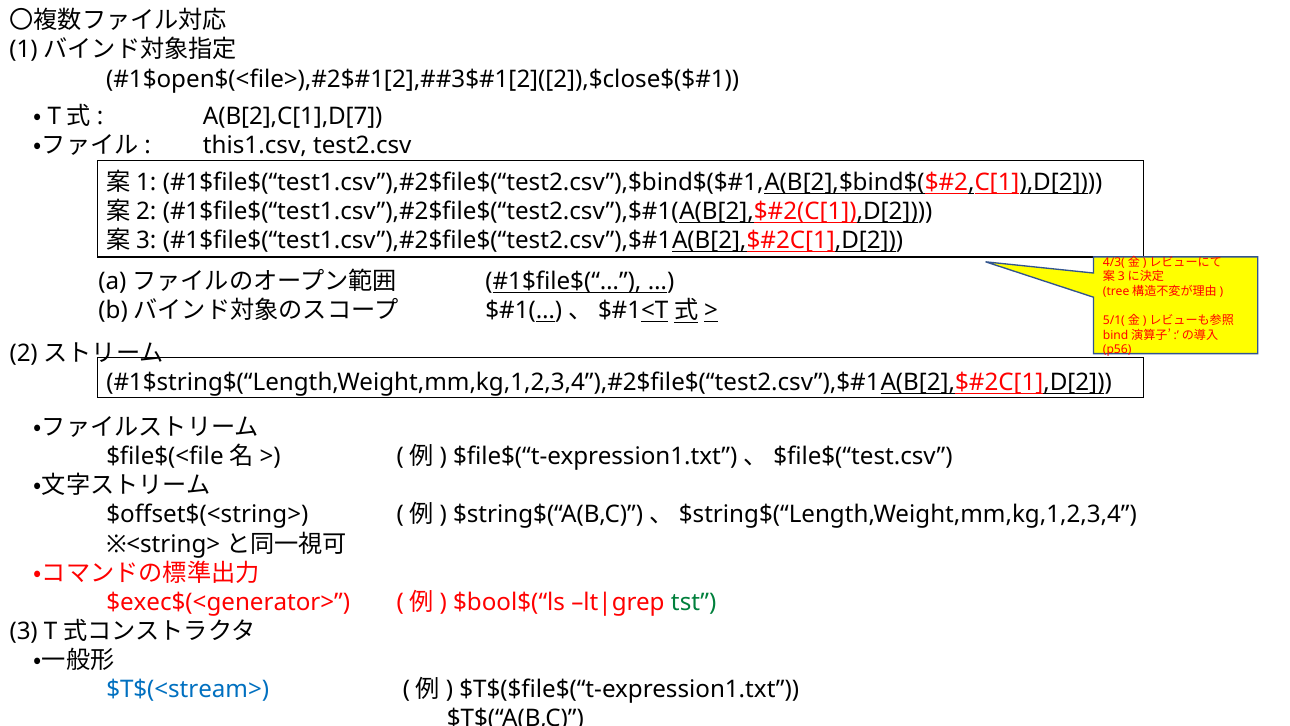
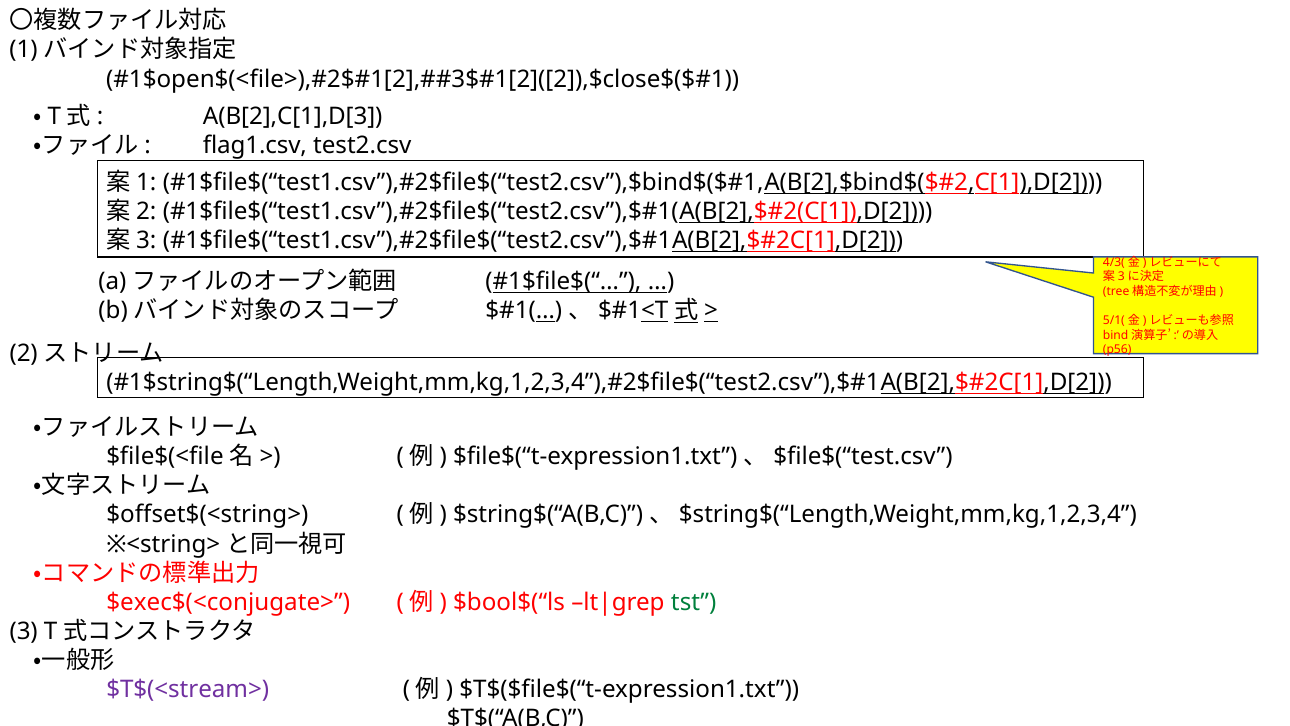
A(B[2],C[1],D[7: A(B[2],C[1],D[7 -> A(B[2],C[1],D[3 (293, 116)
this1.csv: this1.csv -> flag1.csv (255, 145)
$exec$(<generator>: $exec$(<generator> -> $exec$(<conjugate> (228, 602)
$T$(<stream> colour: blue -> purple (188, 689)
